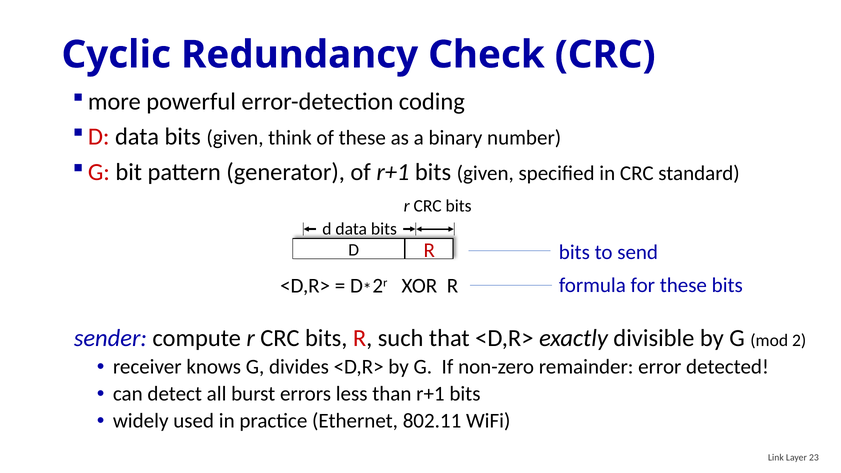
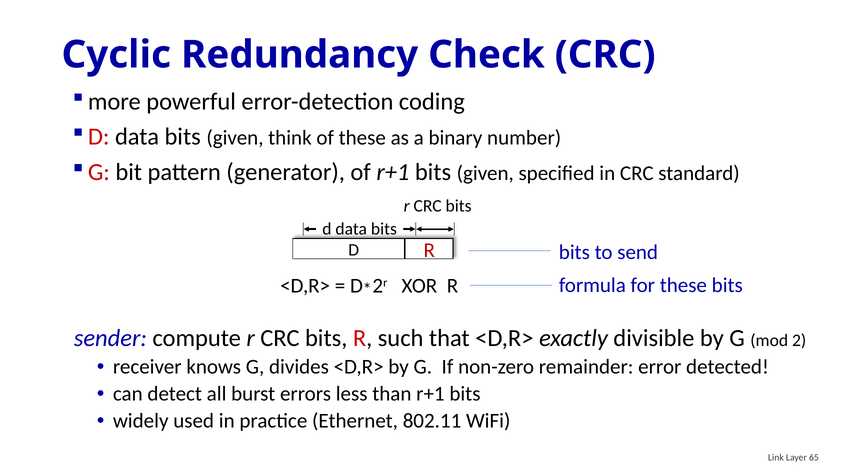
23: 23 -> 65 (814, 458)
